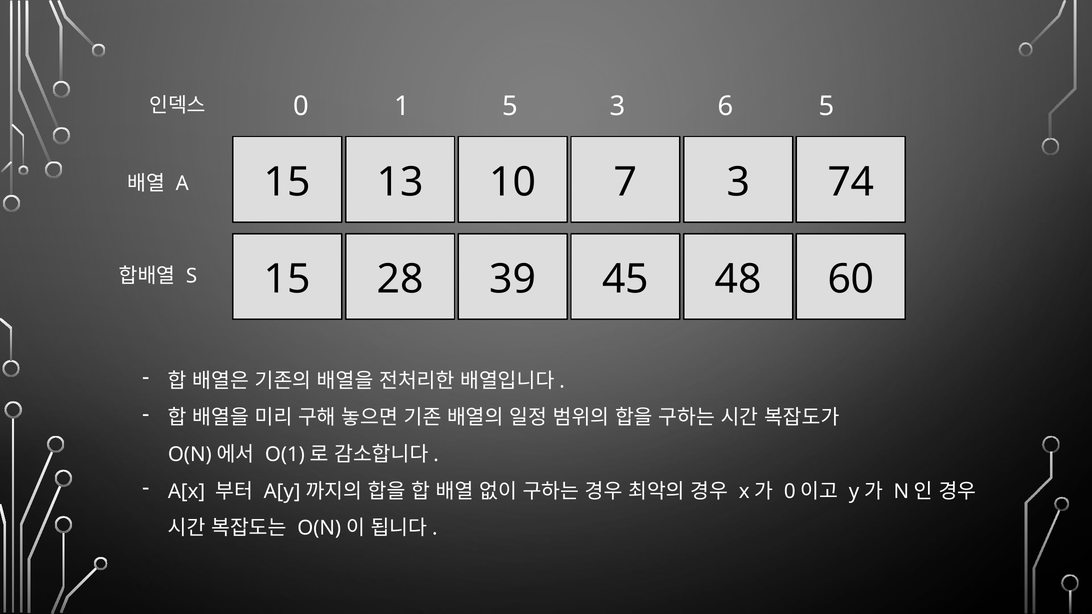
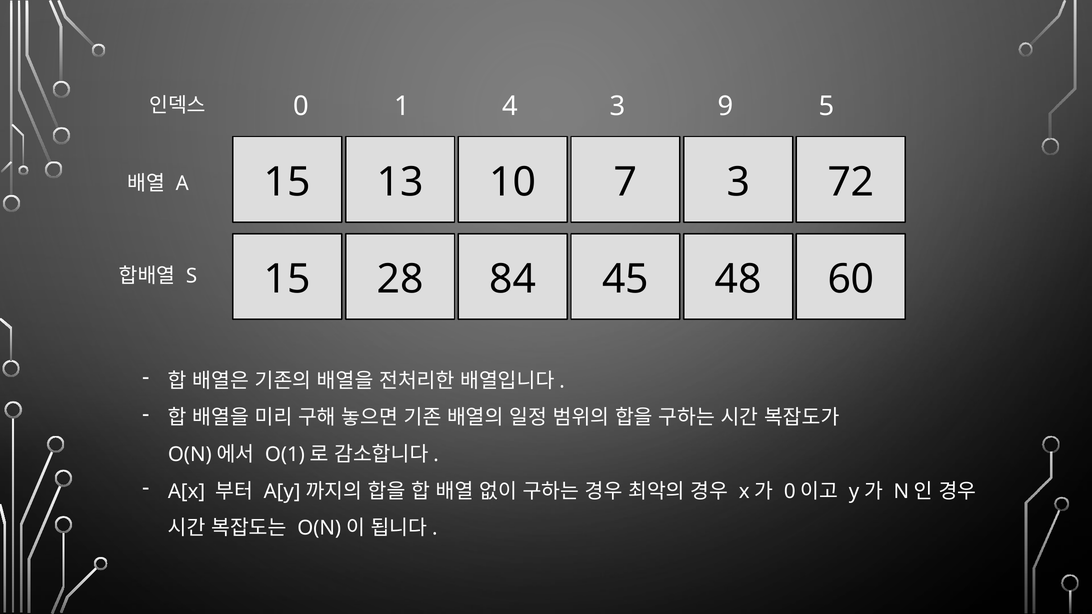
1 5: 5 -> 4 (510, 106)
6: 6 -> 9 (726, 106)
74: 74 -> 72 (851, 182)
39: 39 -> 84 (513, 279)
